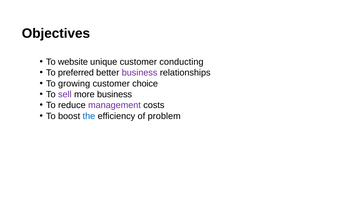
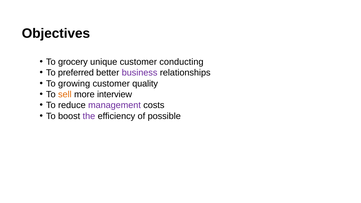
website: website -> grocery (73, 62)
choice: choice -> quality (145, 84)
sell colour: purple -> orange (65, 94)
more business: business -> interview (115, 94)
the colour: blue -> purple (89, 116)
problem: problem -> possible (164, 116)
